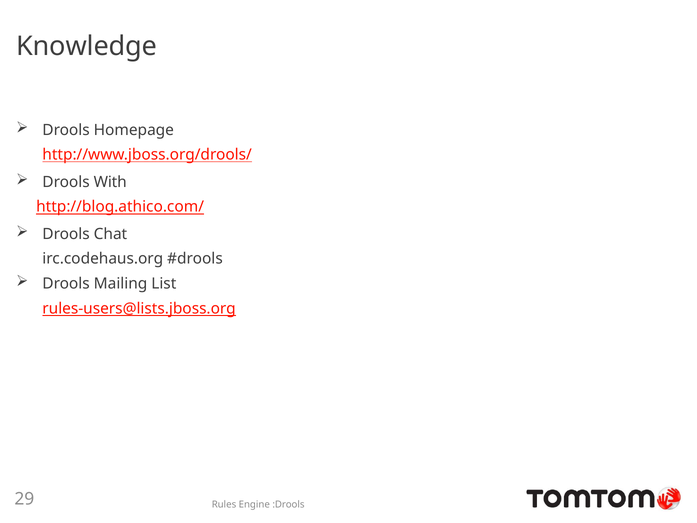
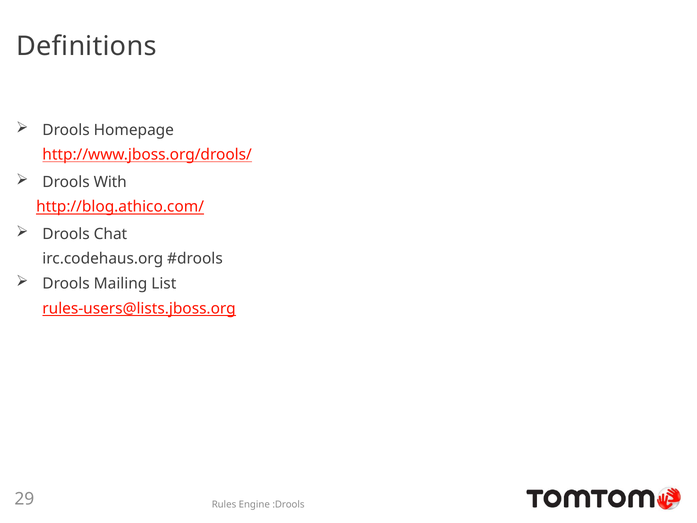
Knowledge: Knowledge -> Definitions (86, 46)
